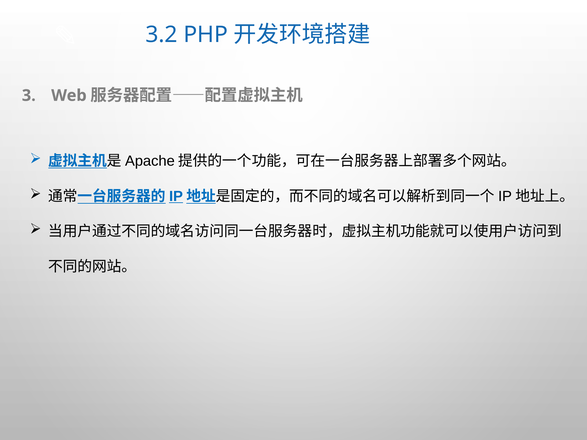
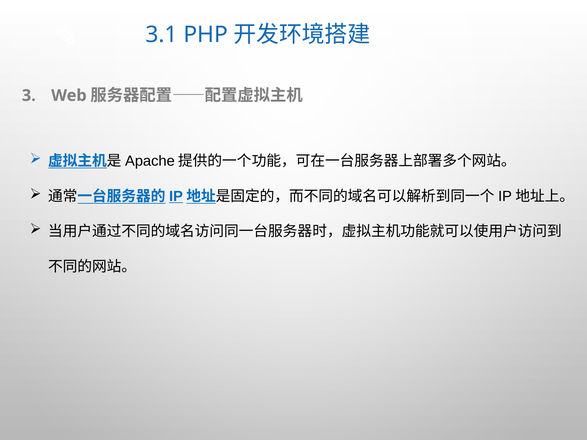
3.2: 3.2 -> 3.1 (161, 35)
